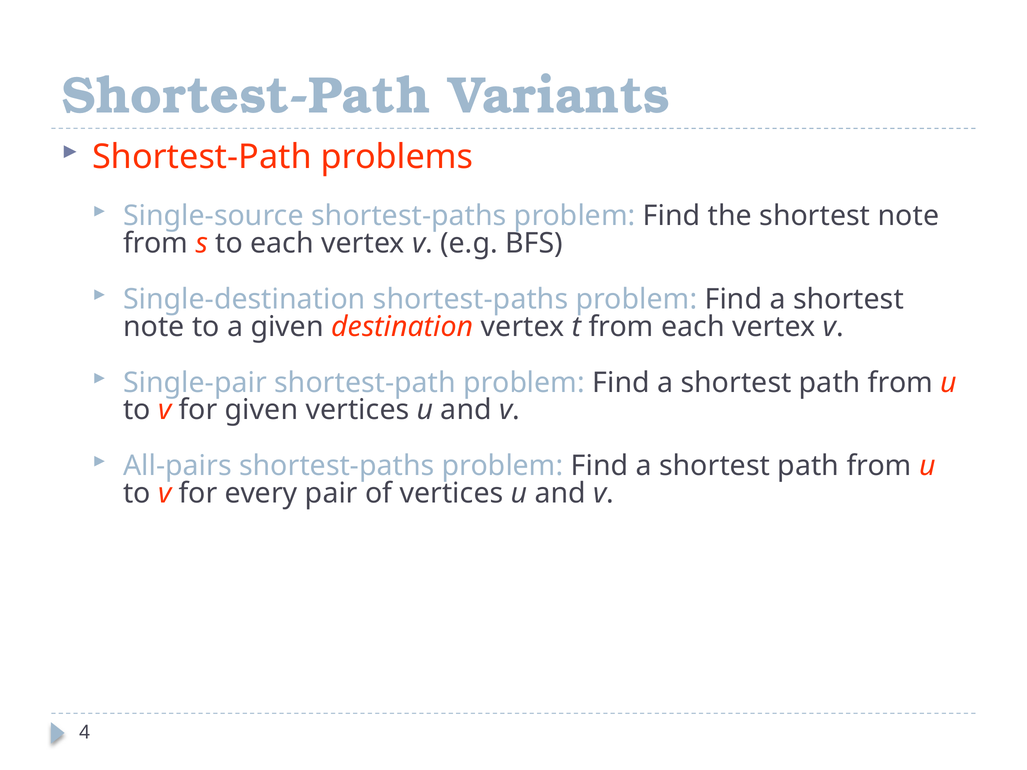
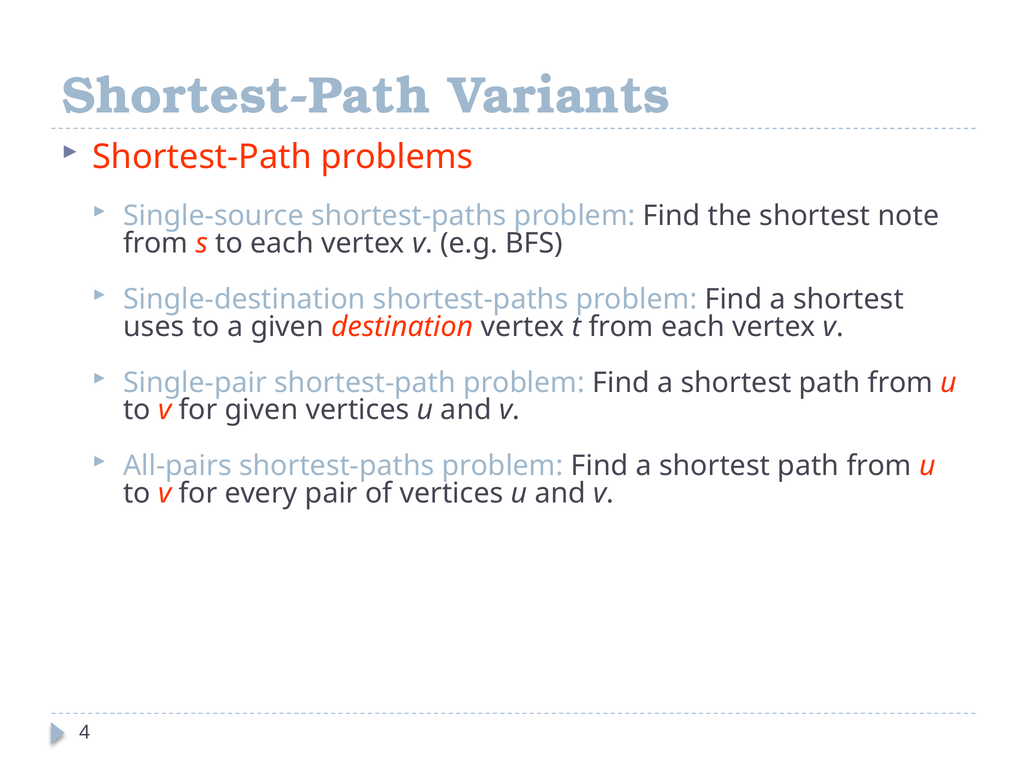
note: note -> uses (154, 327)
